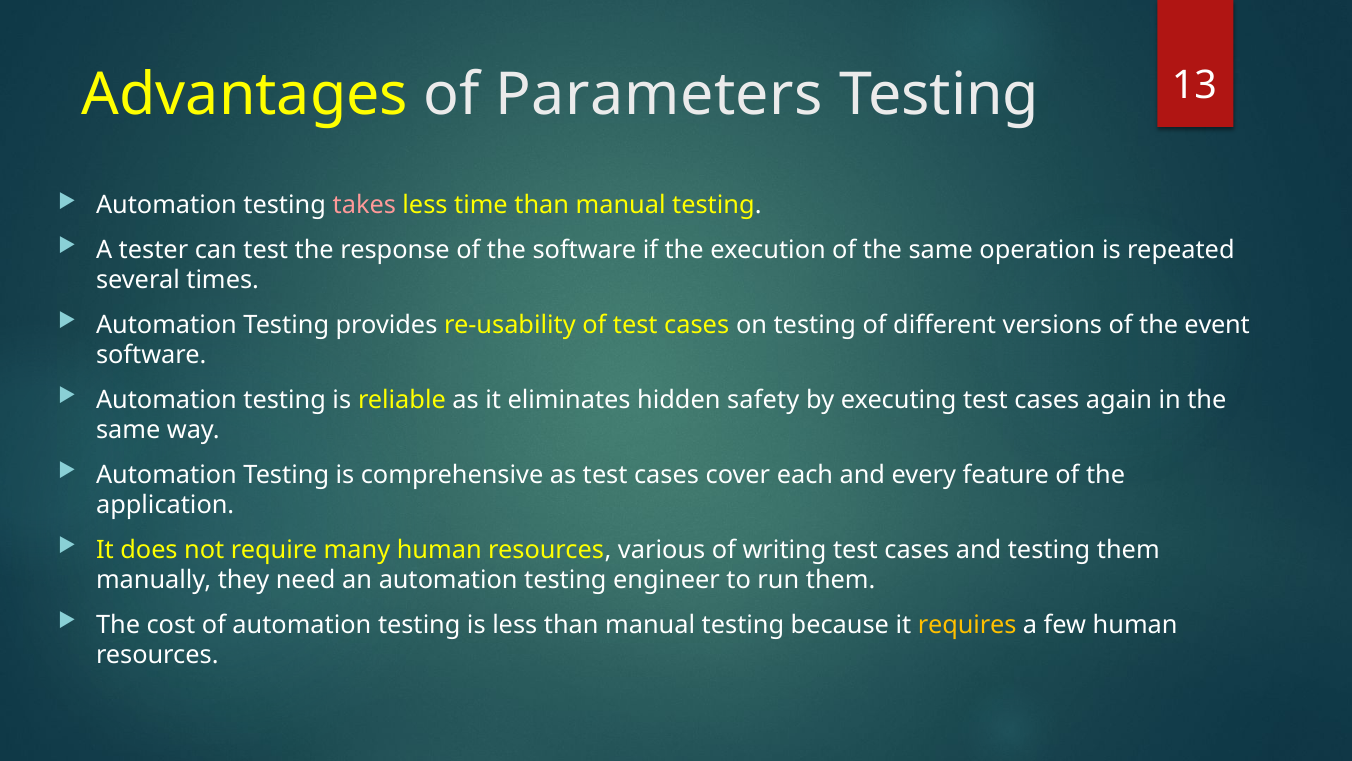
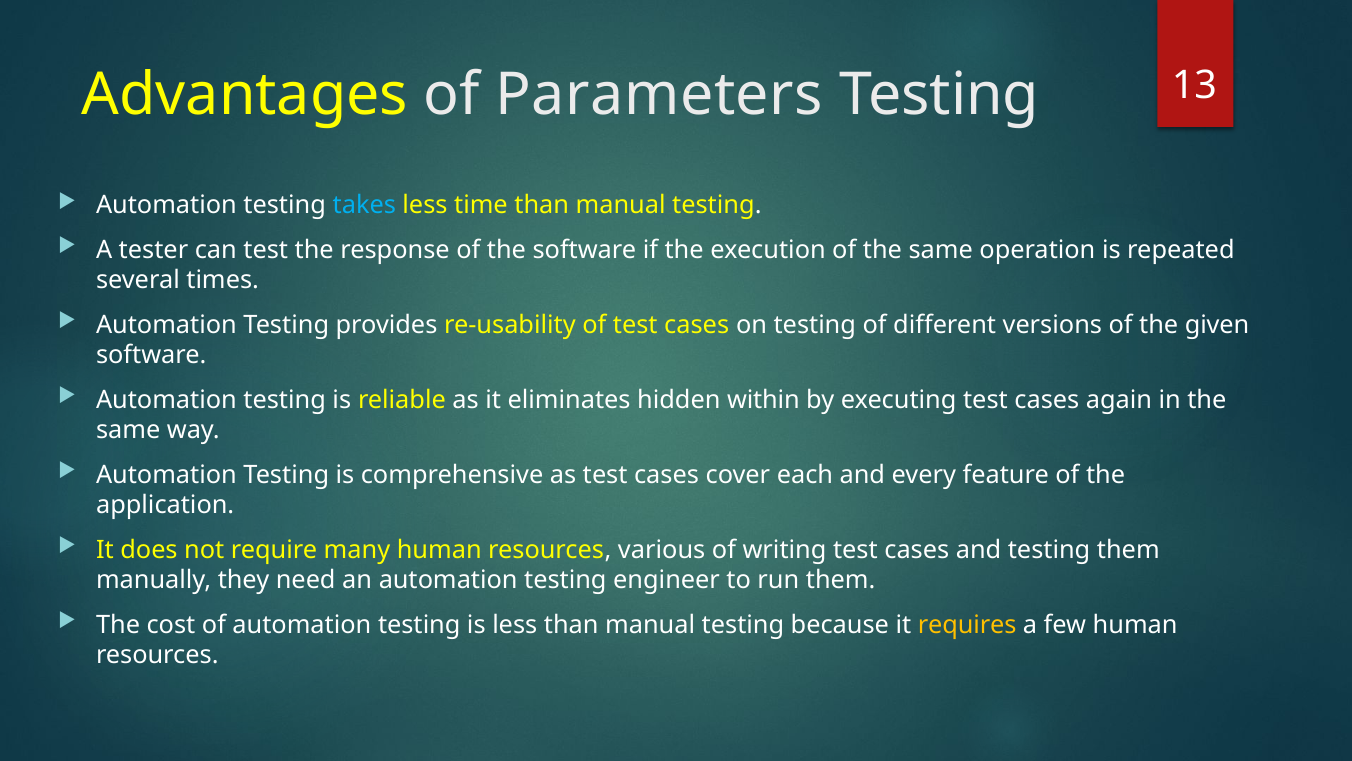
takes colour: pink -> light blue (364, 205)
event: event -> given (1217, 325)
safety: safety -> within (763, 400)
